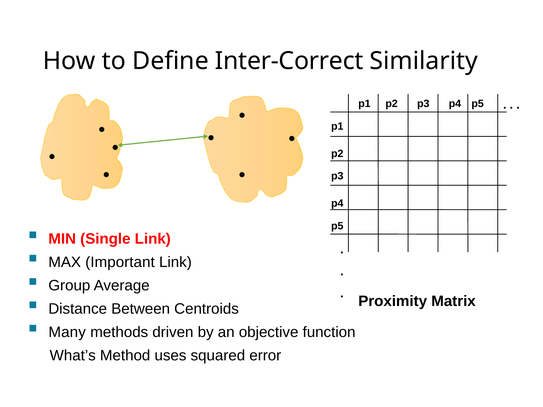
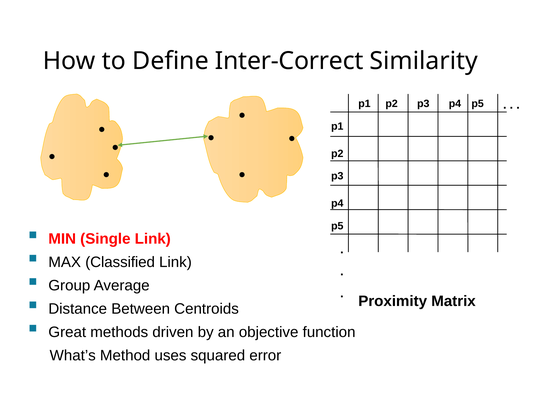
Important: Important -> Classified (120, 262)
Many: Many -> Great (67, 333)
